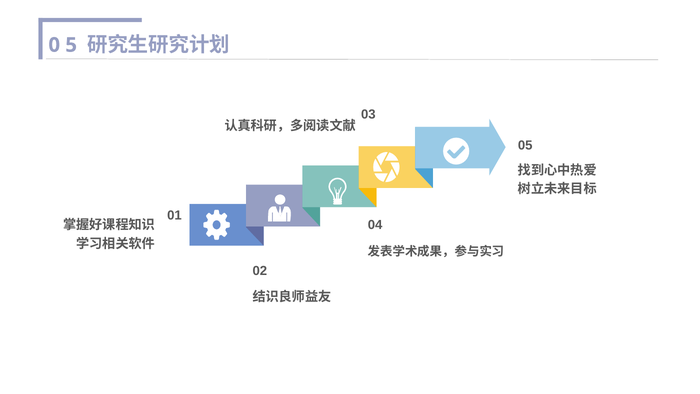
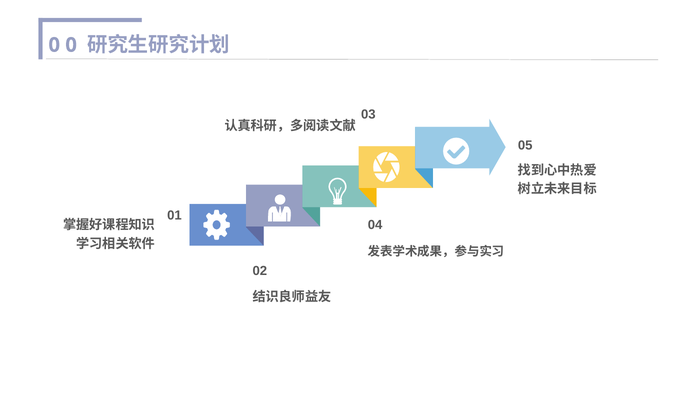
0 5: 5 -> 0 (71, 45)
